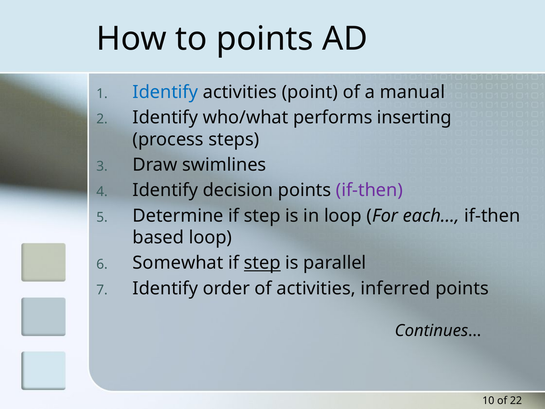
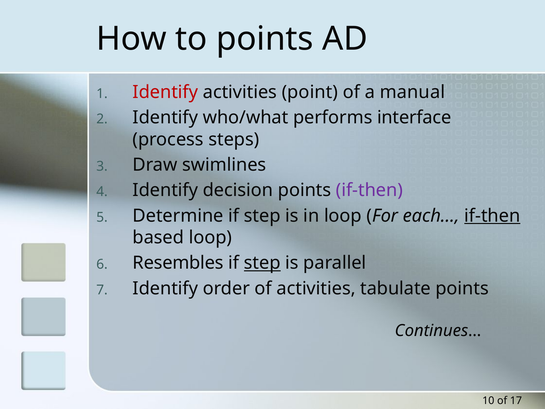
Identify colour: blue -> red (165, 92)
inserting: inserting -> interface (414, 118)
if-then underline: none -> present (492, 216)
Somewhat: Somewhat -> Resembles (178, 263)
inferred: inferred -> tabulate (396, 288)
22: 22 -> 17 (516, 400)
